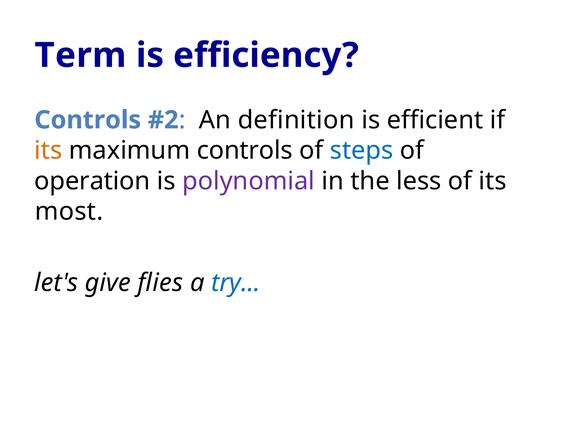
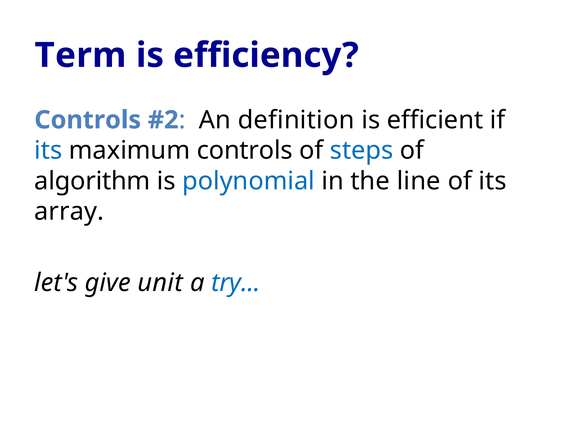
its colour: orange -> blue (48, 151)
operation: operation -> algorithm (92, 181)
polynomial colour: purple -> blue (248, 181)
less: less -> line (419, 181)
most: most -> array (69, 212)
flies: flies -> unit (160, 283)
